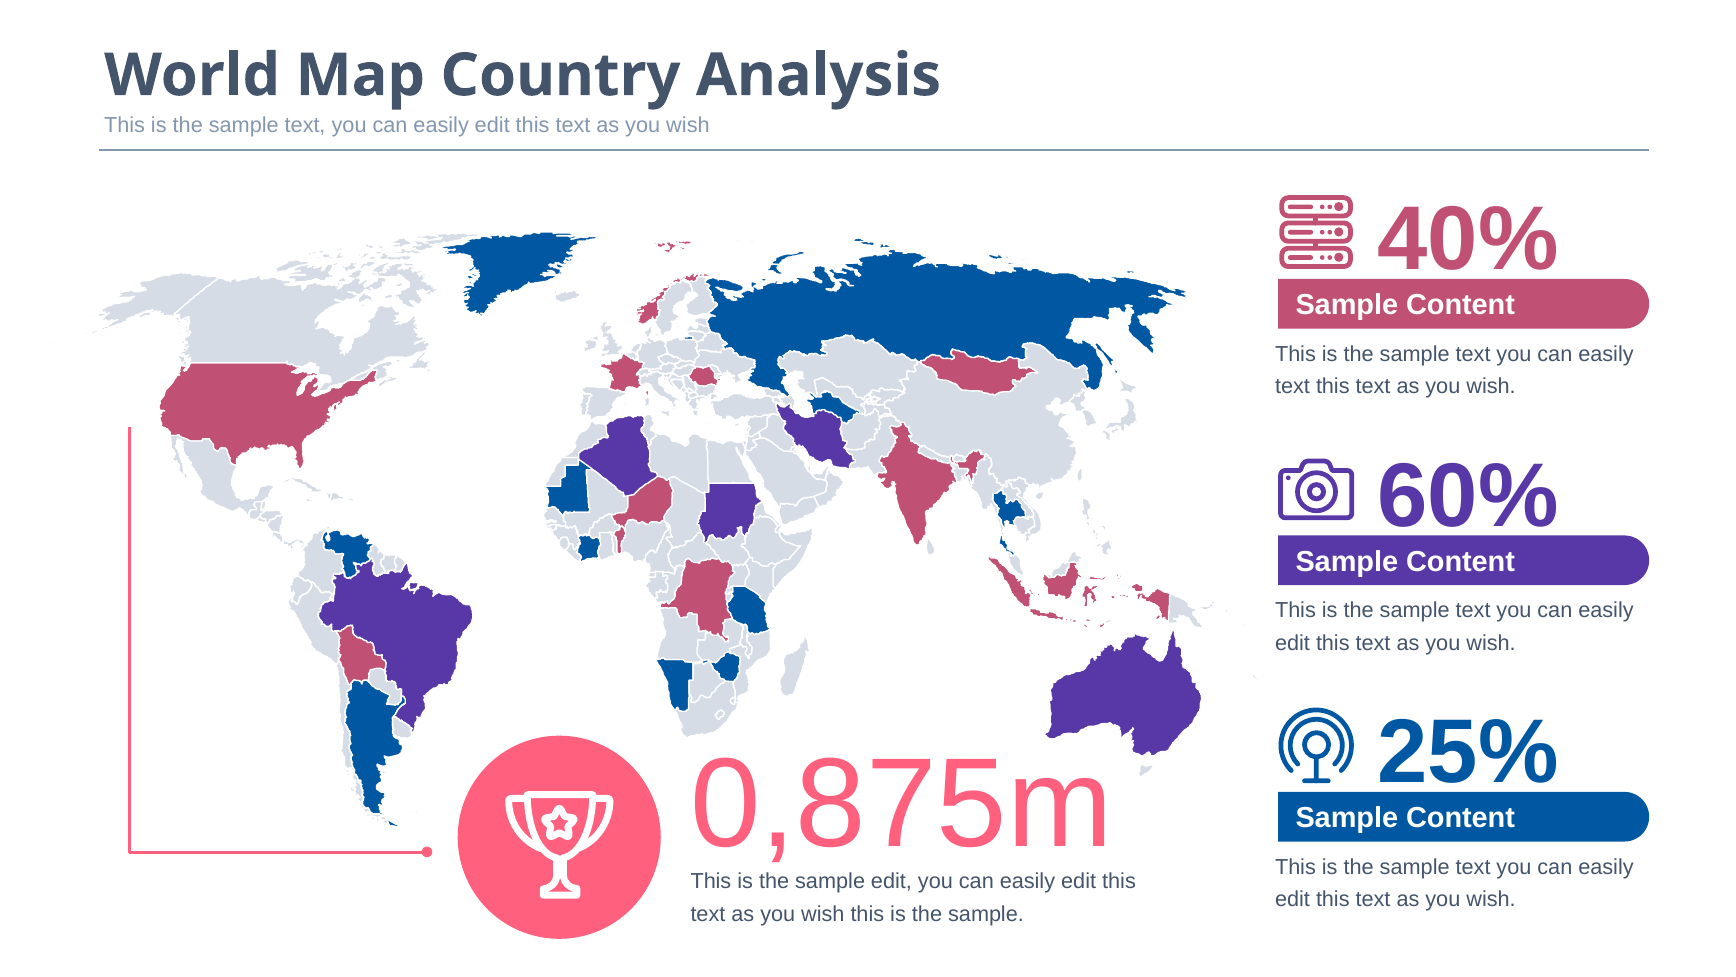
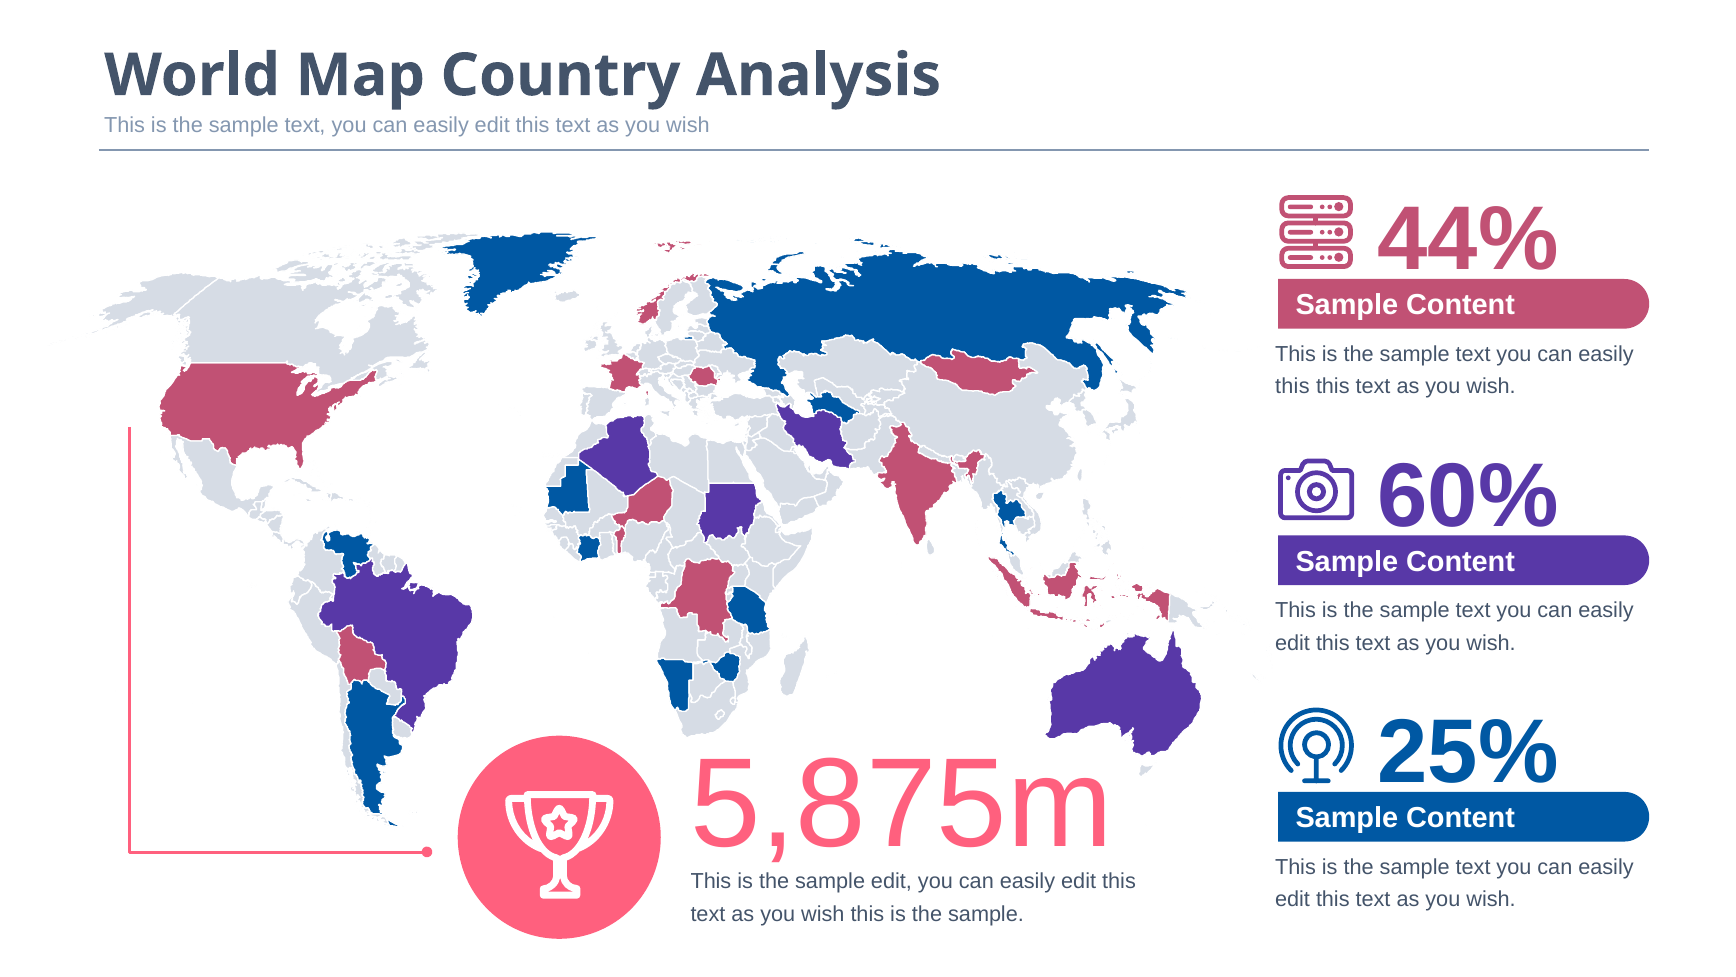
40%: 40% -> 44% (1468, 240)
text: text -> this (1292, 387)
0,875m: 0,875m -> 5,875m (902, 804)
